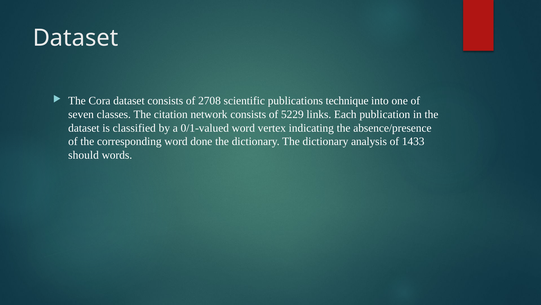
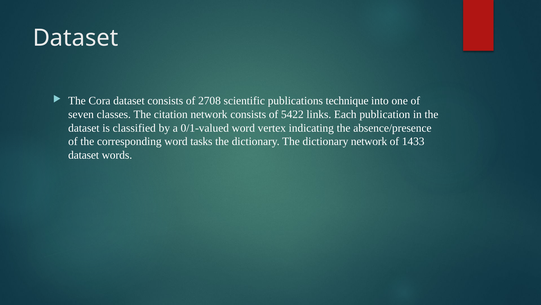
5229: 5229 -> 5422 (292, 114)
done: done -> tasks (201, 141)
dictionary analysis: analysis -> network (369, 141)
should: should -> dataset (84, 155)
